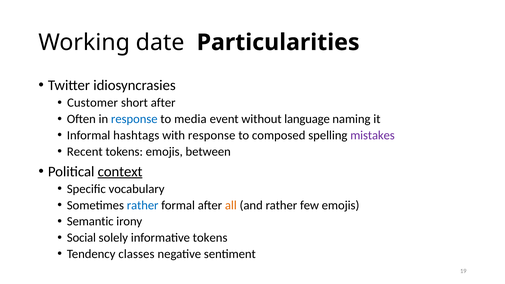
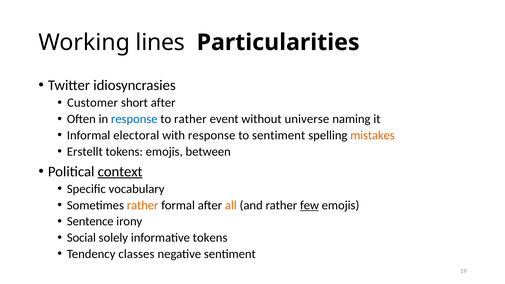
date: date -> lines (160, 42)
to media: media -> rather (190, 119)
language: language -> universe (307, 119)
hashtags: hashtags -> electoral (136, 135)
to composed: composed -> sentiment (279, 135)
mistakes colour: purple -> orange (373, 135)
Recent: Recent -> Erstellt (85, 152)
rather colour: blue -> orange (143, 205)
few underline: none -> present (309, 205)
Semantic: Semantic -> Sentence (90, 221)
